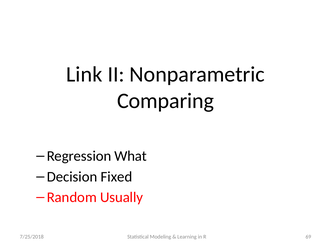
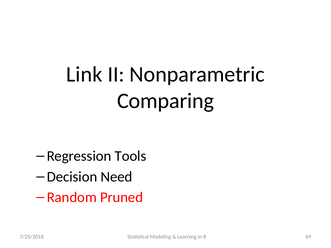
What: What -> Tools (130, 156)
Fixed: Fixed -> Need (117, 177)
Usually: Usually -> Pruned (122, 197)
